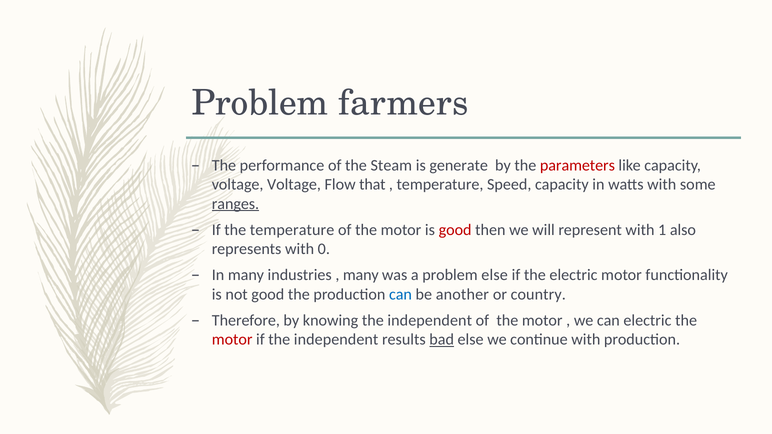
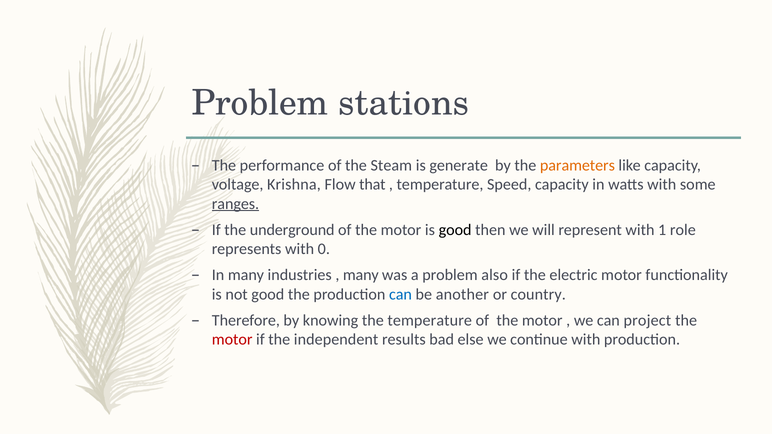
farmers: farmers -> stations (404, 103)
parameters colour: red -> orange (577, 165)
voltage Voltage: Voltage -> Krishna (294, 185)
the temperature: temperature -> underground (292, 230)
good colour: red -> black (455, 230)
also: also -> role (683, 230)
problem else: else -> also (495, 275)
knowing the independent: independent -> temperature (430, 320)
can electric: electric -> project (647, 320)
bad underline: present -> none (442, 340)
